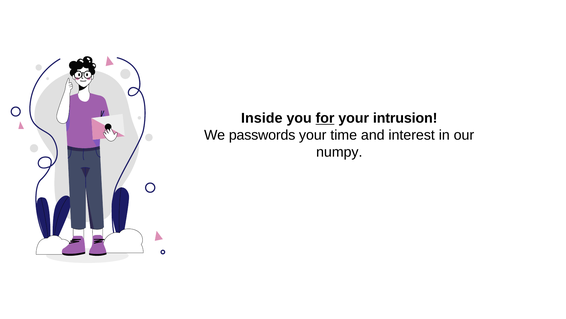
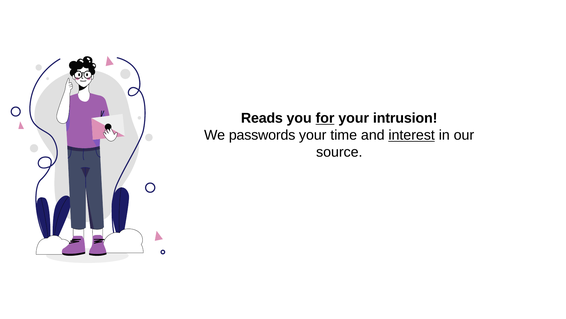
Inside: Inside -> Reads (262, 118)
interest underline: none -> present (412, 135)
numpy: numpy -> source (339, 152)
